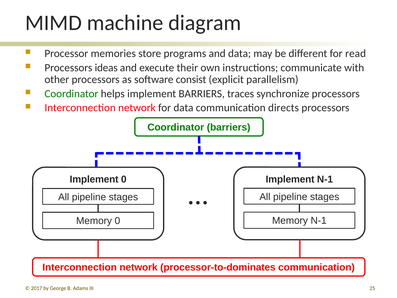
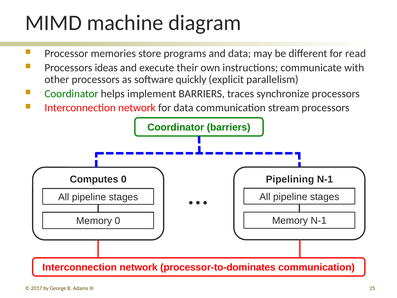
consist: consist -> quickly (191, 79)
directs: directs -> stream (284, 108)
Implement: Implement -> Pipelining (290, 179)
Implement: Implement -> Computes (94, 179)
